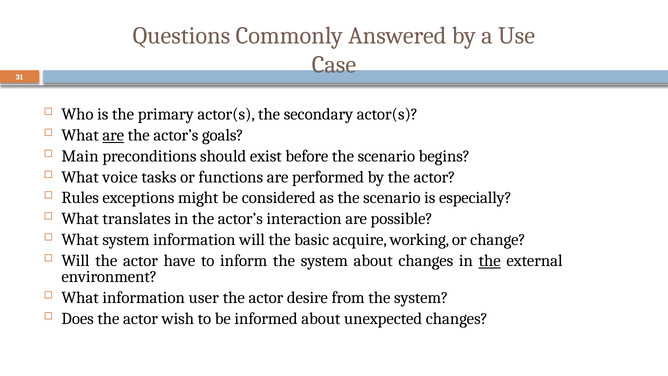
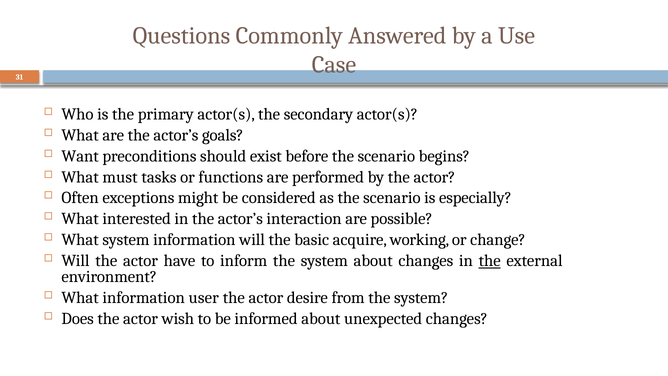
are underline: present -> none (113, 135)
Main: Main -> Want (80, 156)
voice: voice -> must (120, 177)
Rules: Rules -> Often (80, 198)
translates: translates -> interested (137, 219)
